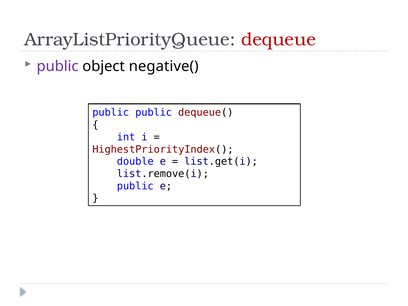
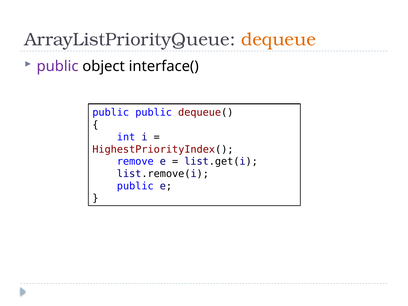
dequeue colour: red -> orange (279, 39)
negative(: negative( -> interface( (164, 66)
double: double -> remove (135, 162)
